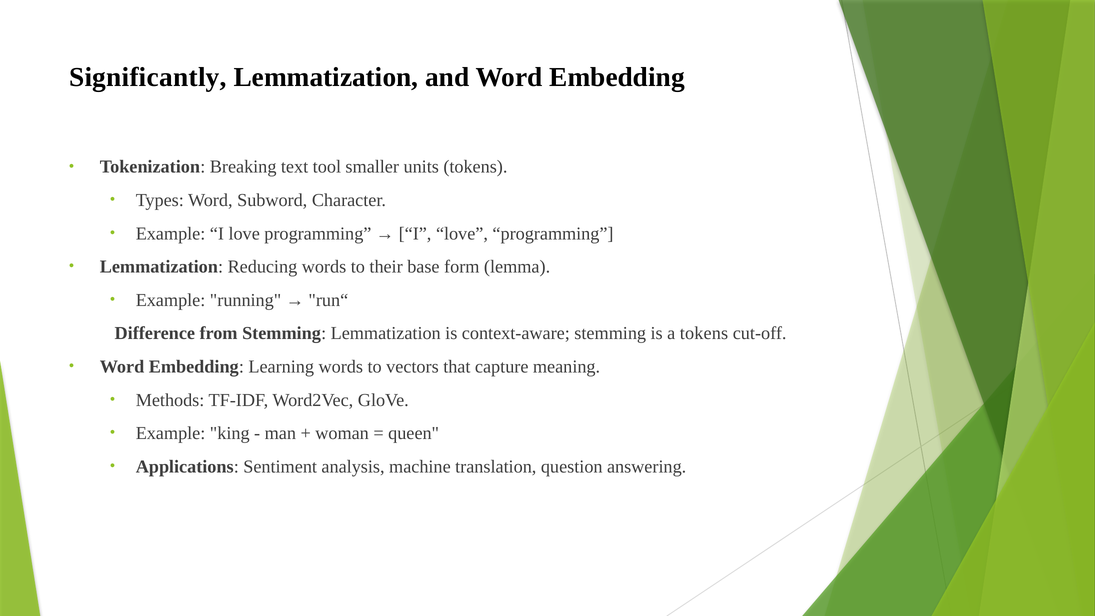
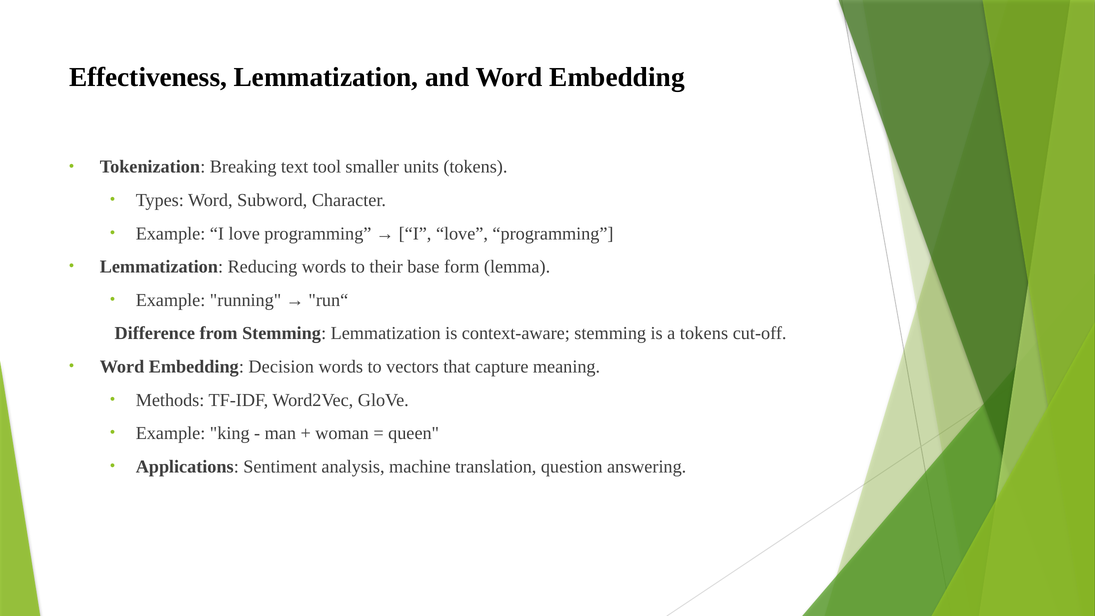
Significantly: Significantly -> Effectiveness (148, 77)
Learning: Learning -> Decision (281, 367)
